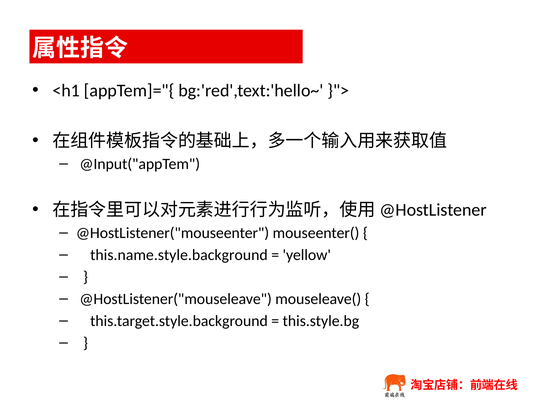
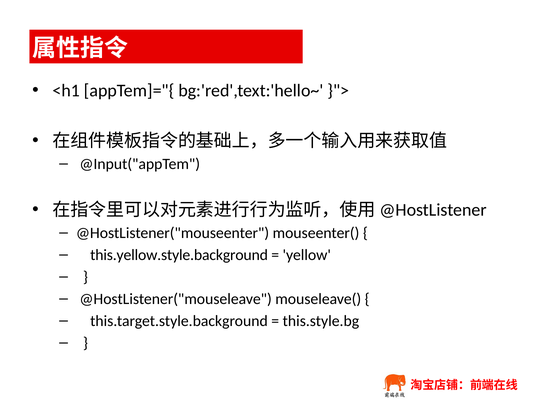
this.name.style.background: this.name.style.background -> this.yellow.style.background (179, 255)
